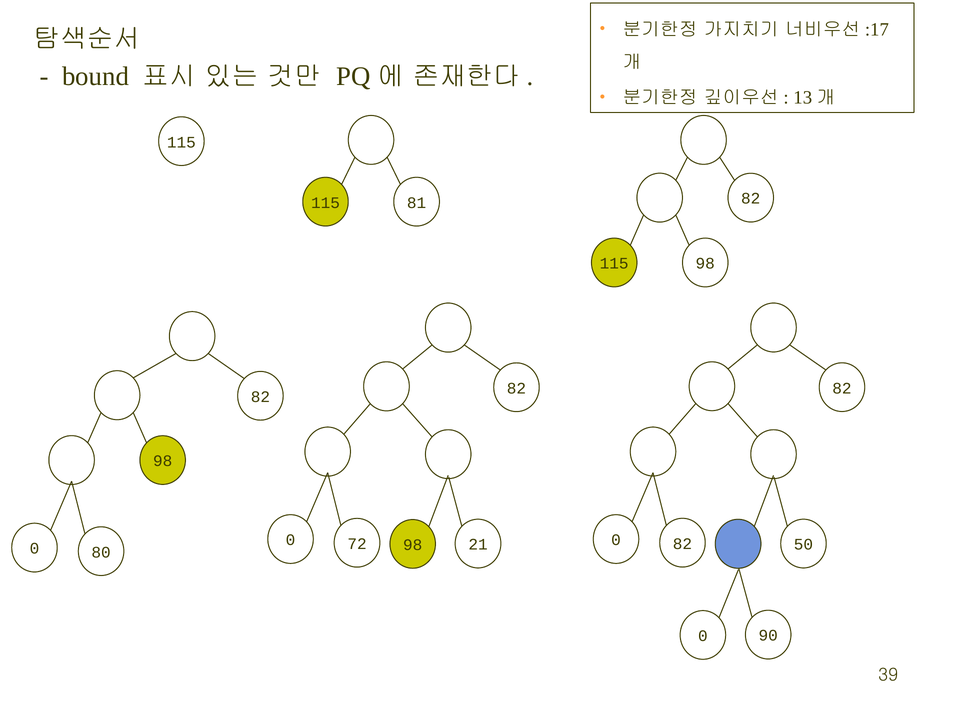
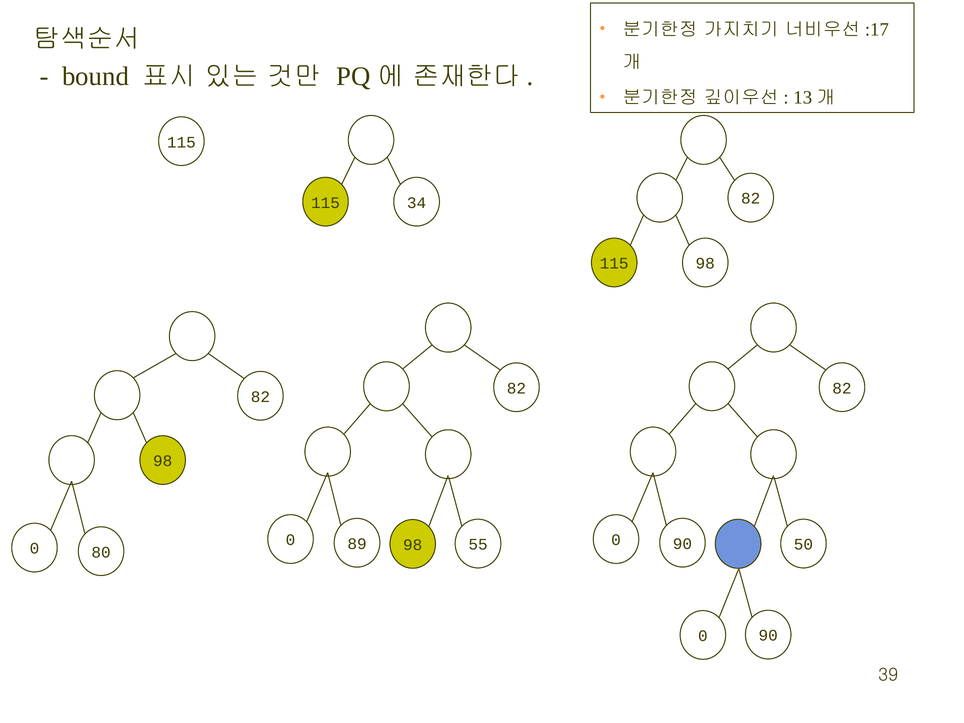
81: 81 -> 34 (417, 203)
72: 72 -> 89 (357, 544)
21: 21 -> 55 (478, 545)
82: 82 -> 90 (682, 544)
